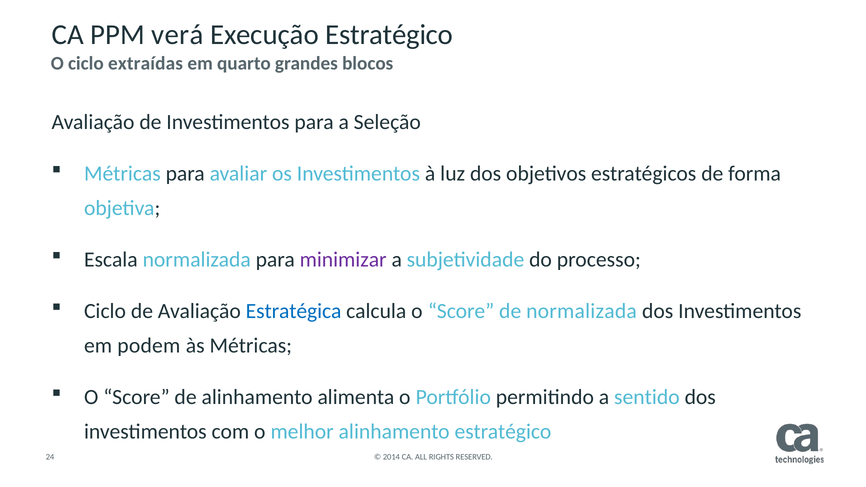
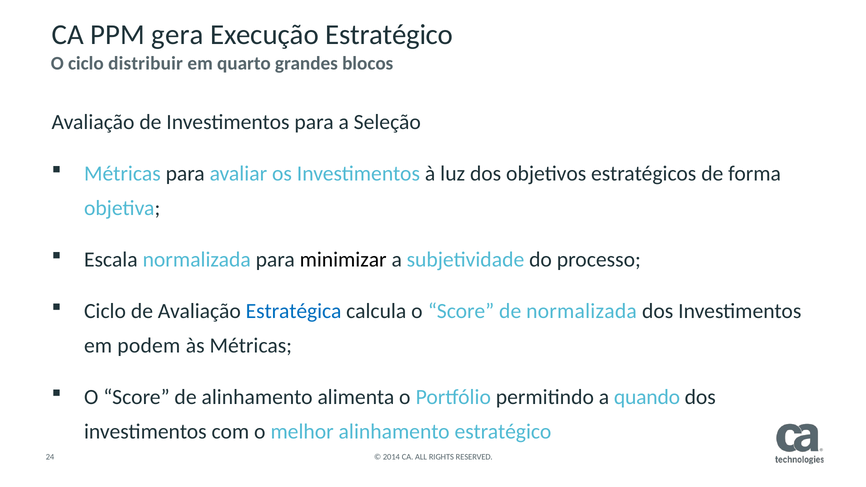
verá: verá -> gera (178, 35)
extraídas: extraídas -> distribuir (146, 63)
minimizar colour: purple -> black (343, 260)
sentido: sentido -> quando (647, 398)
